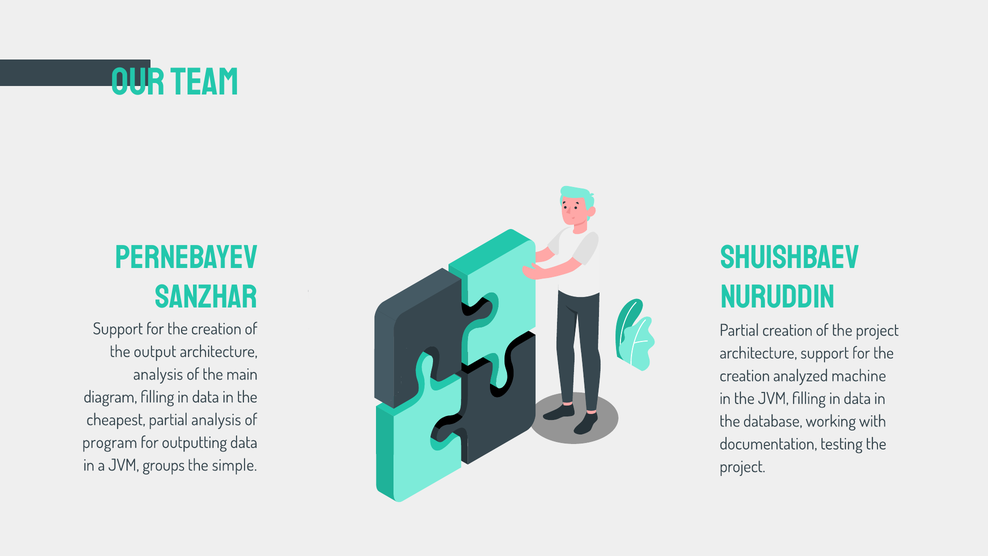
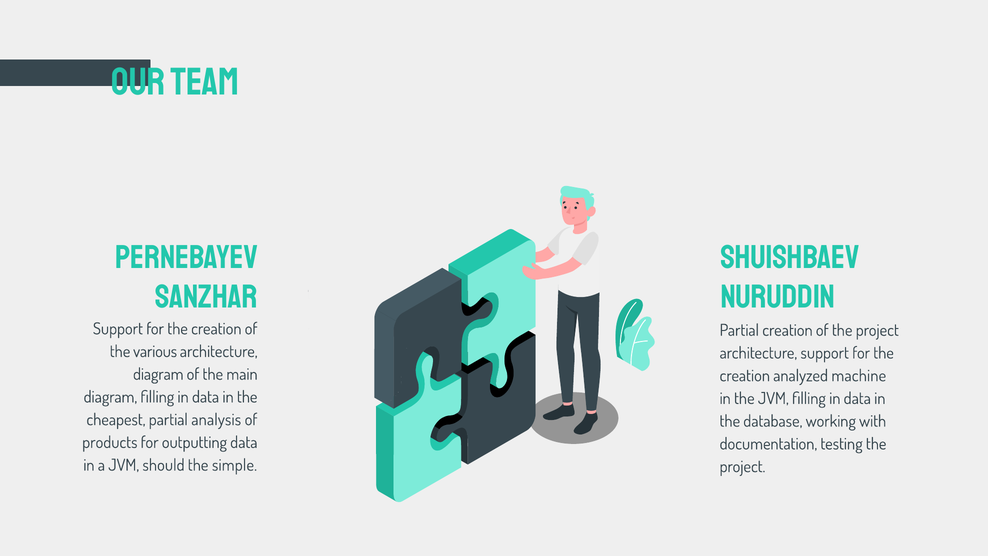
output: output -> various (155, 351)
analysis: analysis -> diagram (158, 374)
program: program -> products (110, 442)
groups: groups -> should (163, 465)
